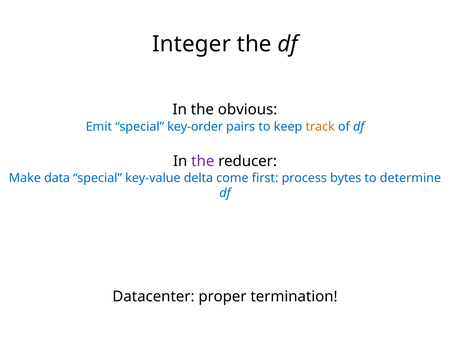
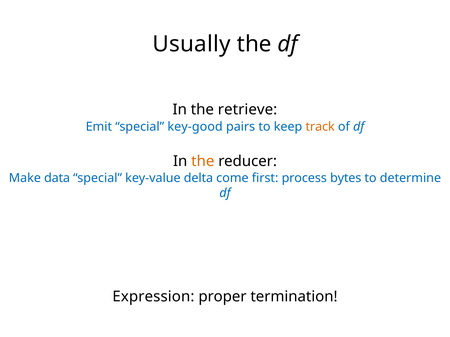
Integer: Integer -> Usually (192, 44)
obvious: obvious -> retrieve (248, 110)
key-order: key-order -> key-good (195, 127)
the colour: purple -> orange (203, 161)
Datacenter: Datacenter -> Expression (153, 297)
